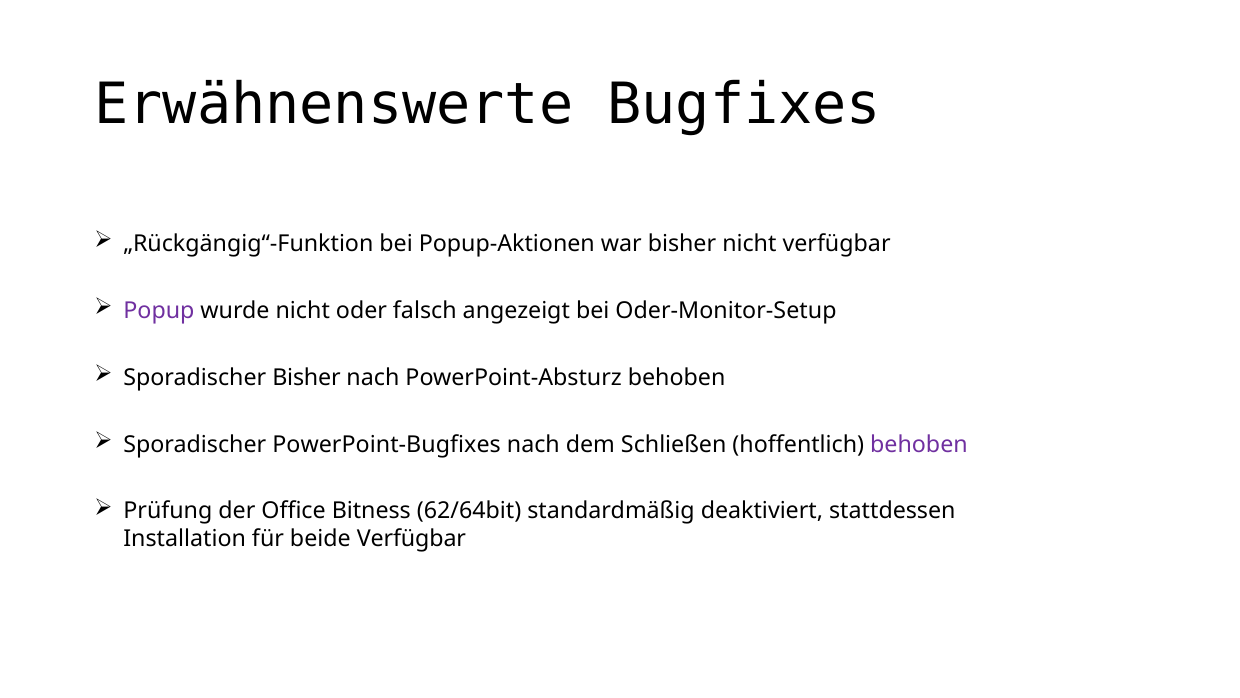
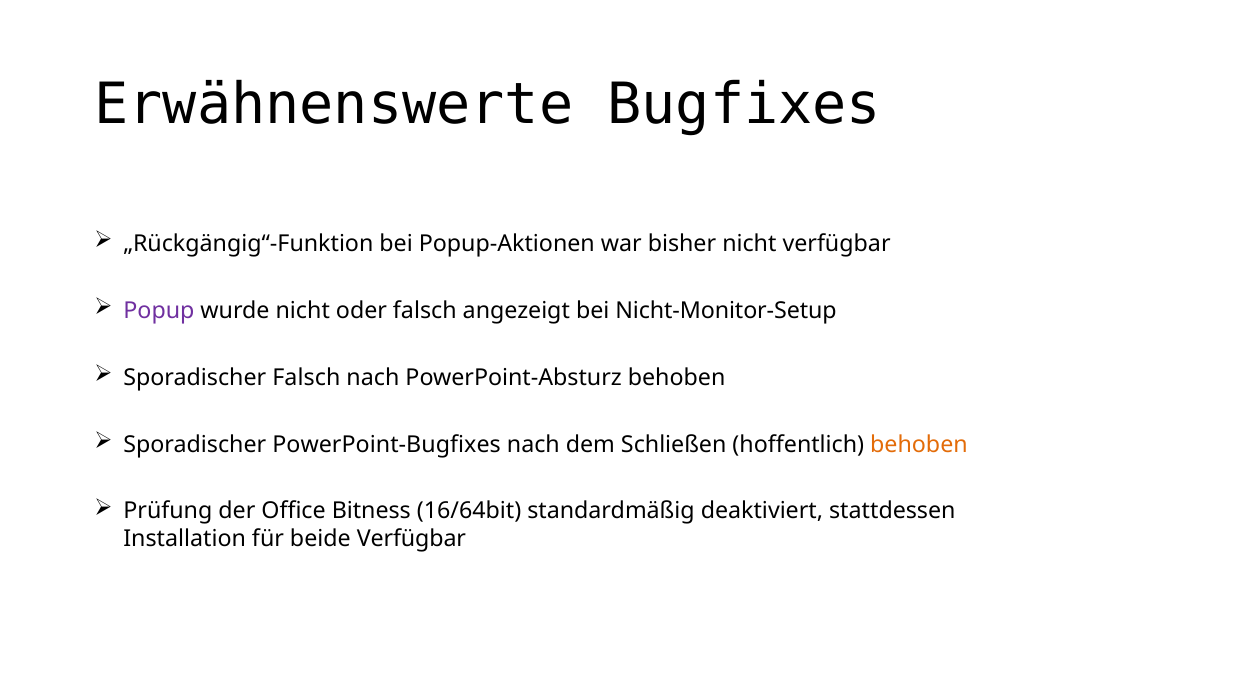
Oder-Monitor-Setup: Oder-Monitor-Setup -> Nicht-Monitor-Setup (726, 310)
Sporadischer Bisher: Bisher -> Falsch (306, 377)
behoben colour: purple -> orange (919, 444)
62/64bit: 62/64bit -> 16/64bit (469, 511)
